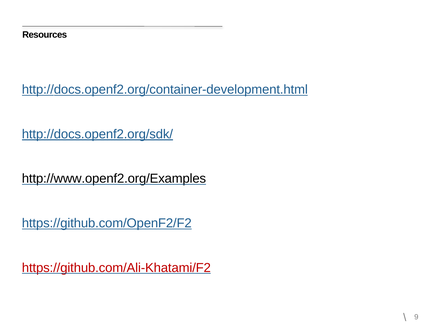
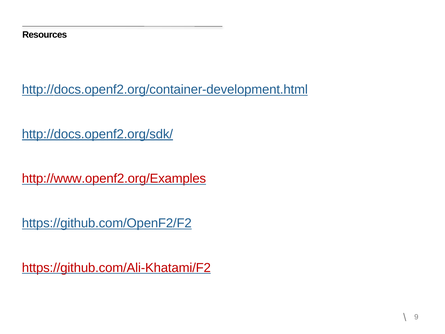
http://www.openf2.org/Examples colour: black -> red (114, 179)
